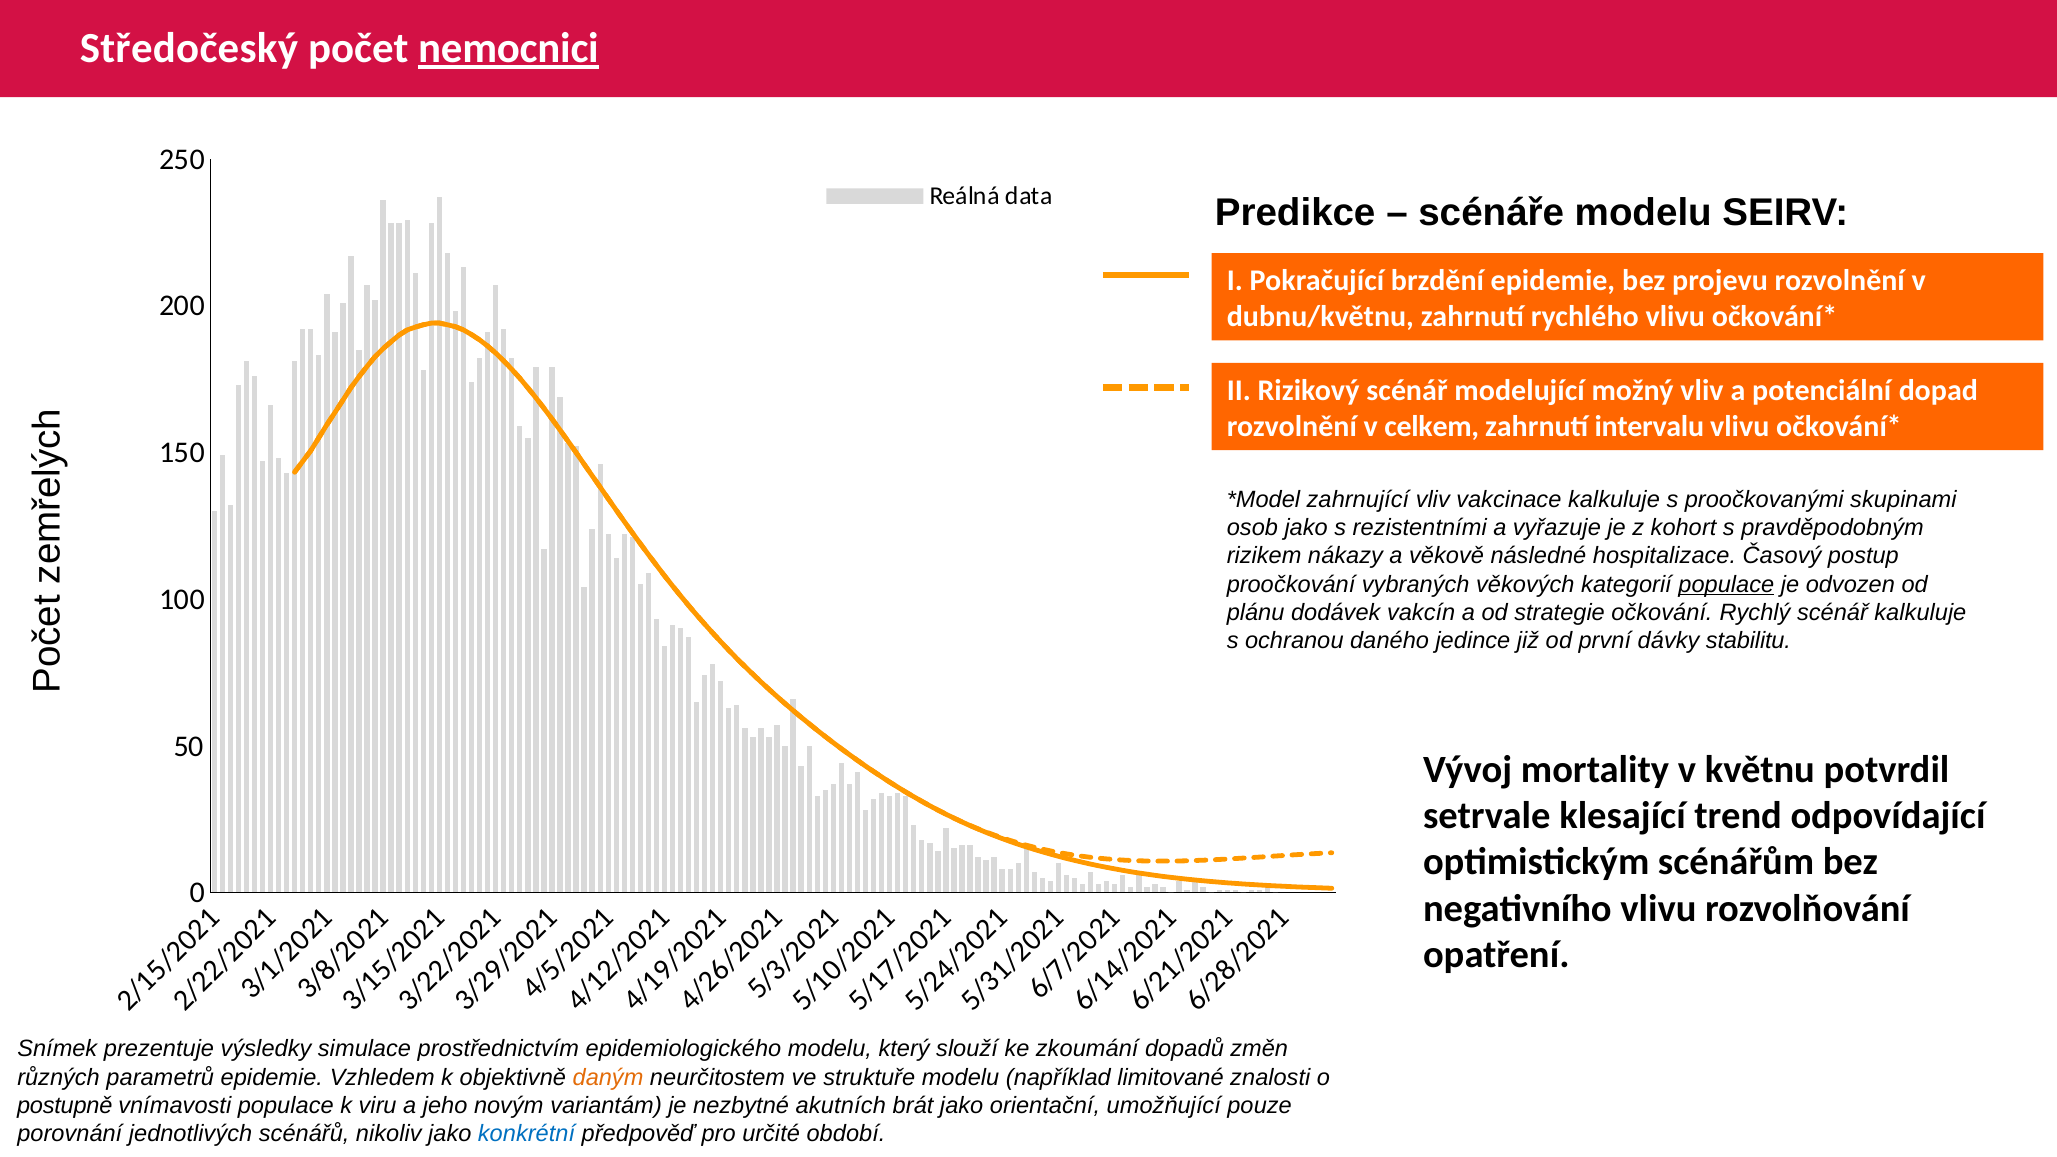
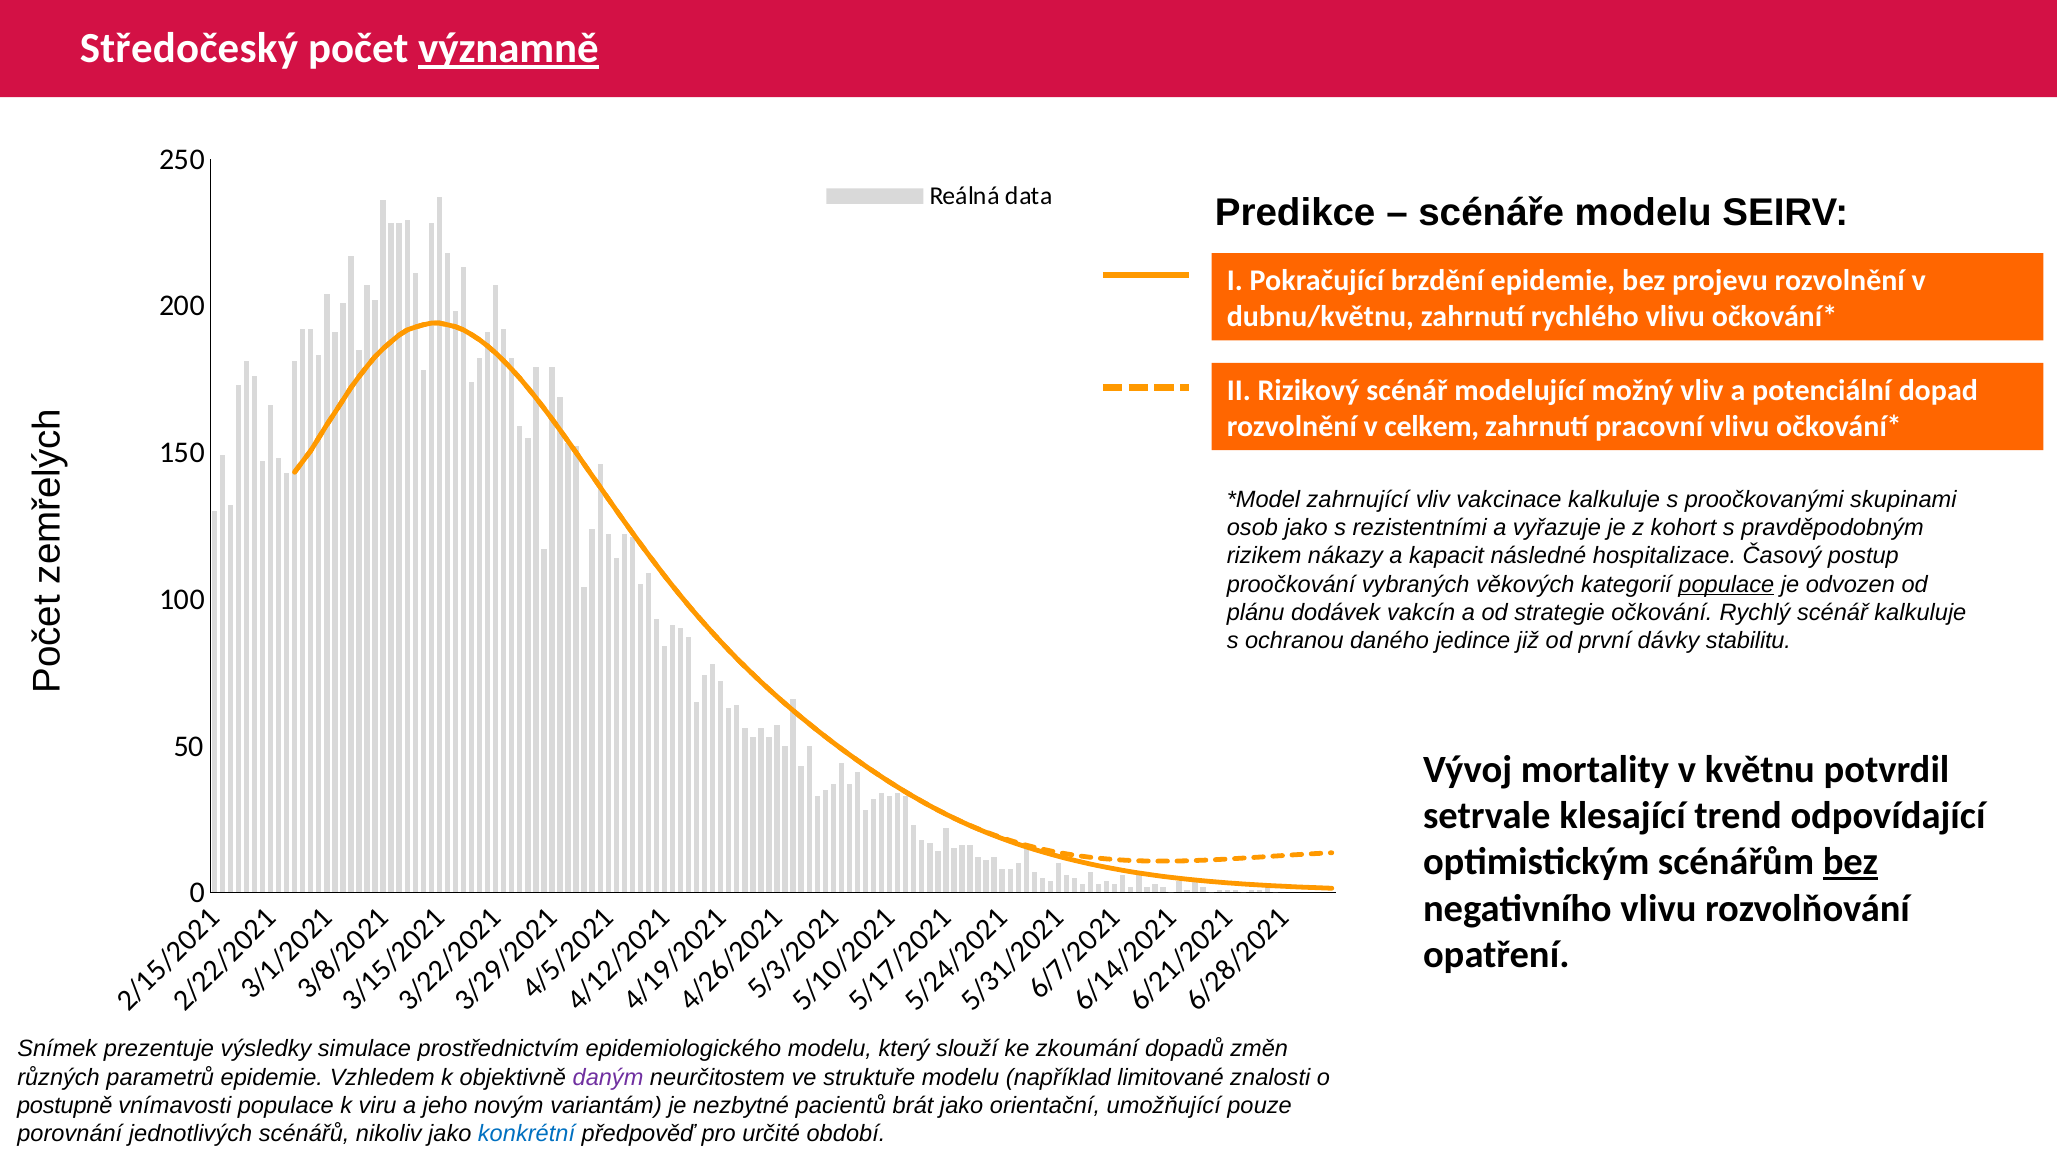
nemocnici: nemocnici -> významně (508, 48)
intervalu: intervalu -> pracovní (1649, 427)
věkově: věkově -> kapacit (1447, 556)
bez underline: none -> present (1851, 862)
daným colour: orange -> purple (608, 1077)
akutních: akutních -> pacientů (841, 1106)
